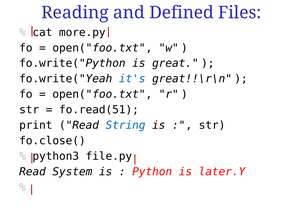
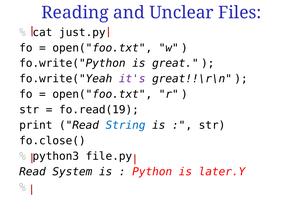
Defined: Defined -> Unclear (182, 13)
more.py: more.py -> just.py (82, 32)
it's colour: blue -> purple (132, 79)
fo.read(51: fo.read(51 -> fo.read(19 (99, 110)
